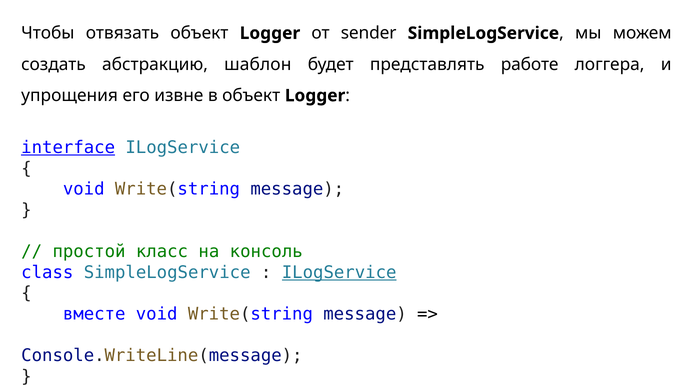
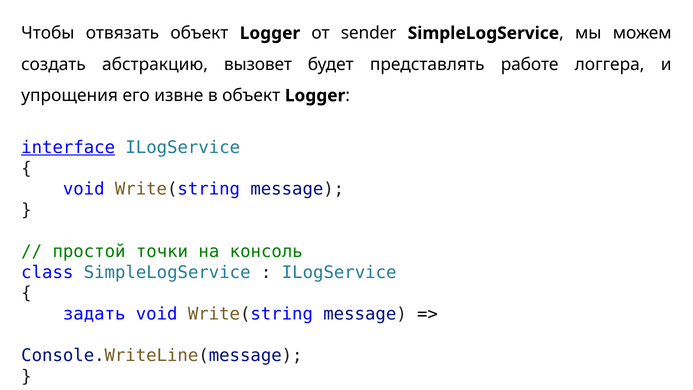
шаблон: шаблон -> вызовет (258, 64)
класс: класс -> точки (162, 251)
ILogService underline: present -> none (339, 272)
вместе: вместе -> задать (94, 314)
